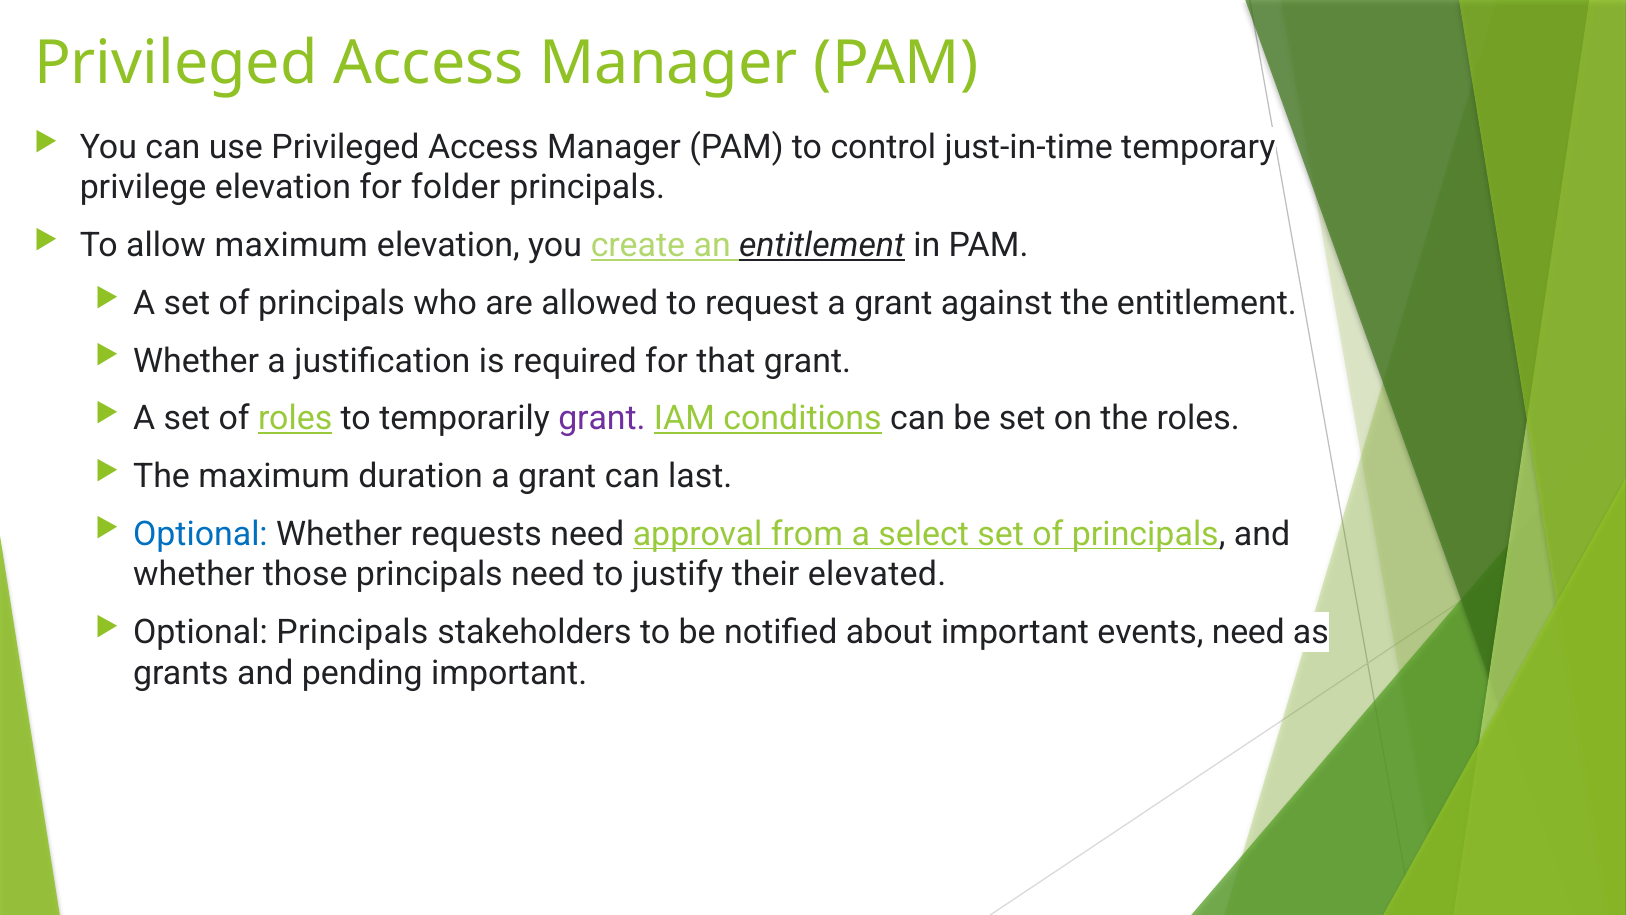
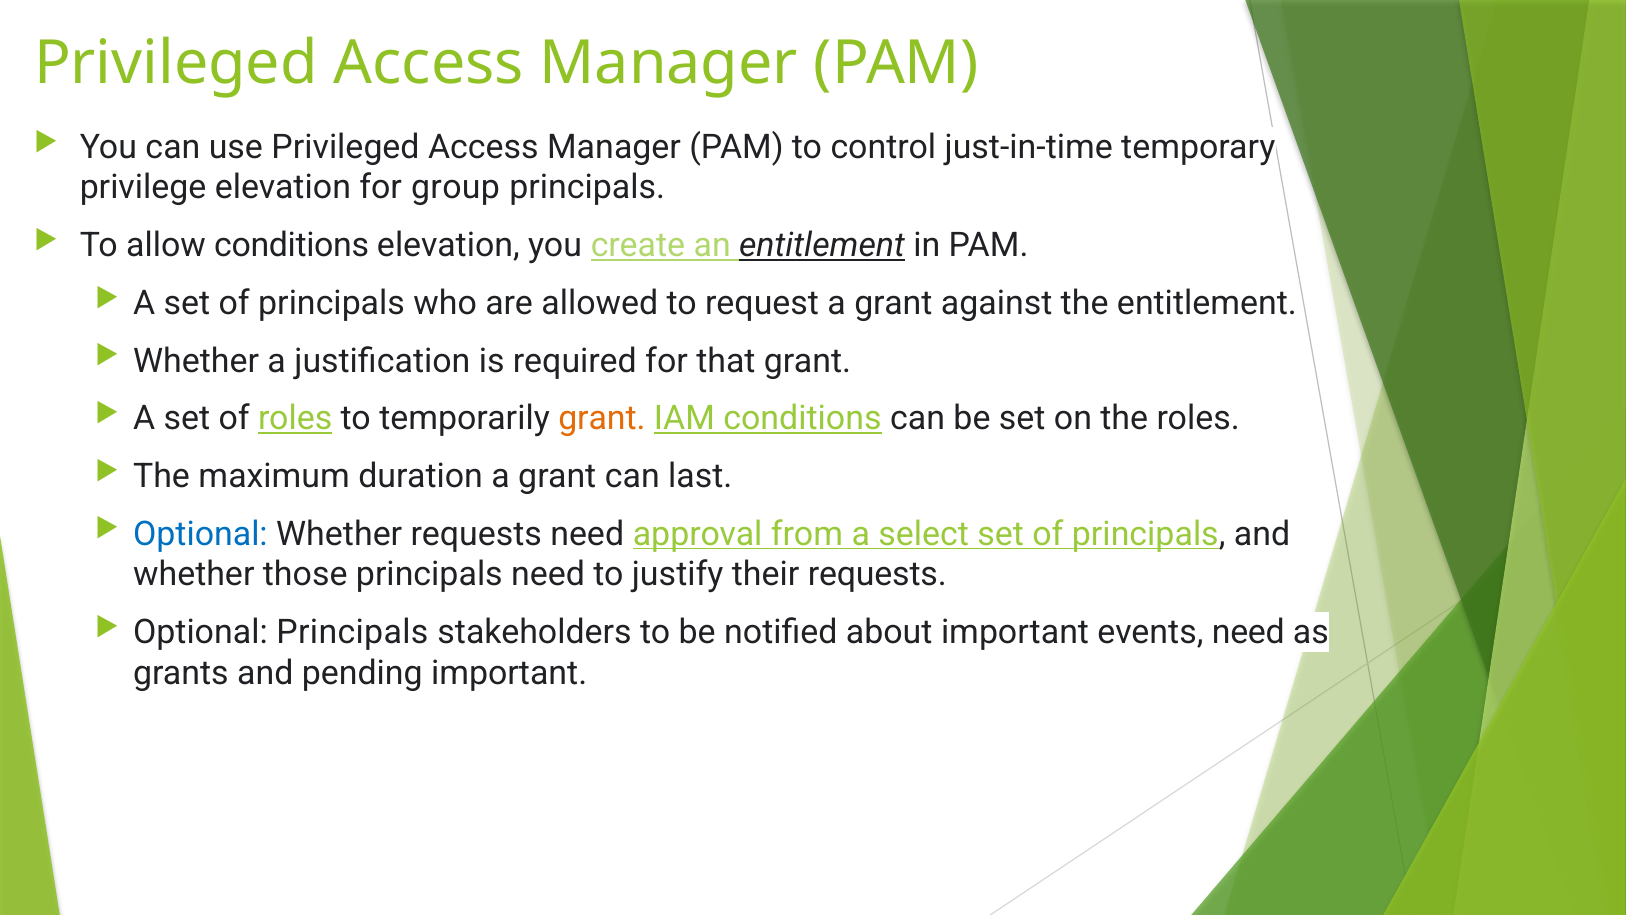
folder: folder -> group (456, 188)
allow maximum: maximum -> conditions (292, 245)
grant colour: purple -> orange (602, 418)
their elevated: elevated -> requests (877, 574)
